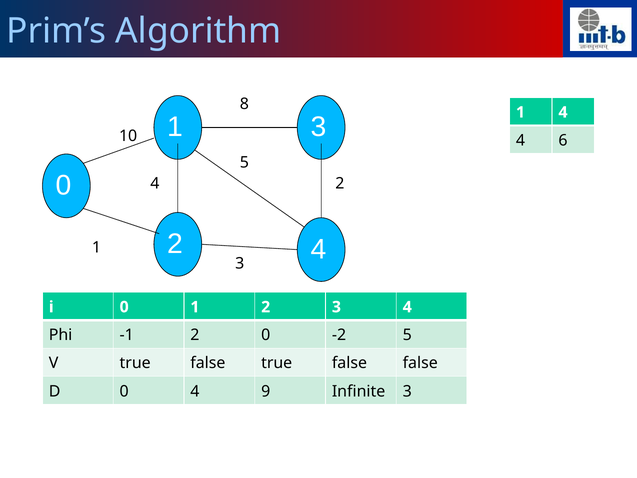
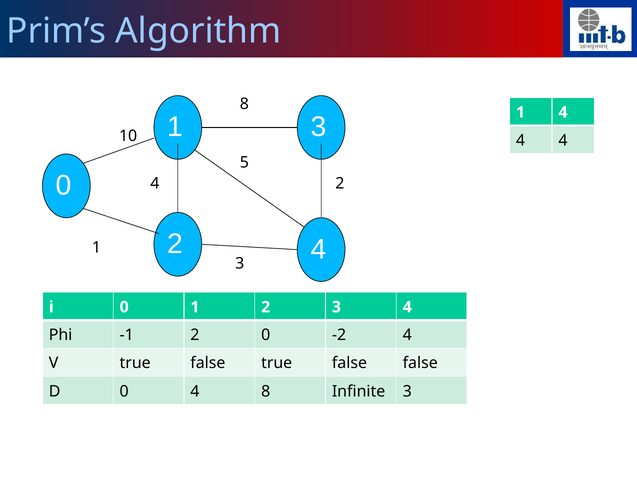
6: 6 -> 4 (563, 140)
-2 5: 5 -> 4 (407, 335)
4 9: 9 -> 8 (266, 391)
